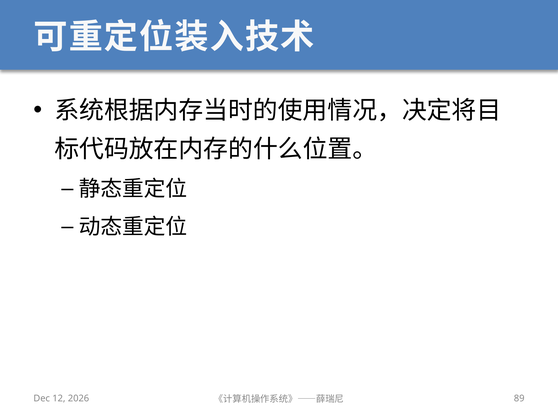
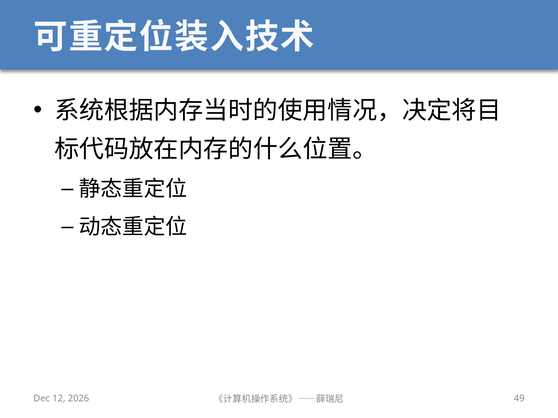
89: 89 -> 49 (519, 399)
